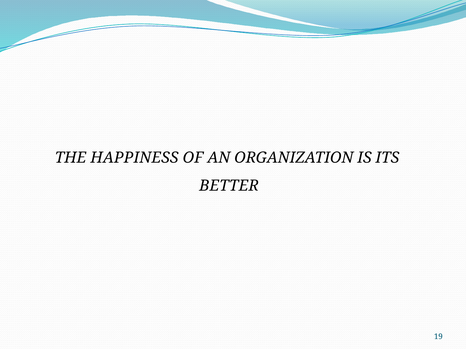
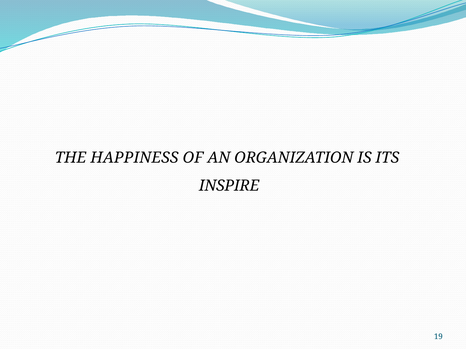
BETTER: BETTER -> INSPIRE (229, 186)
